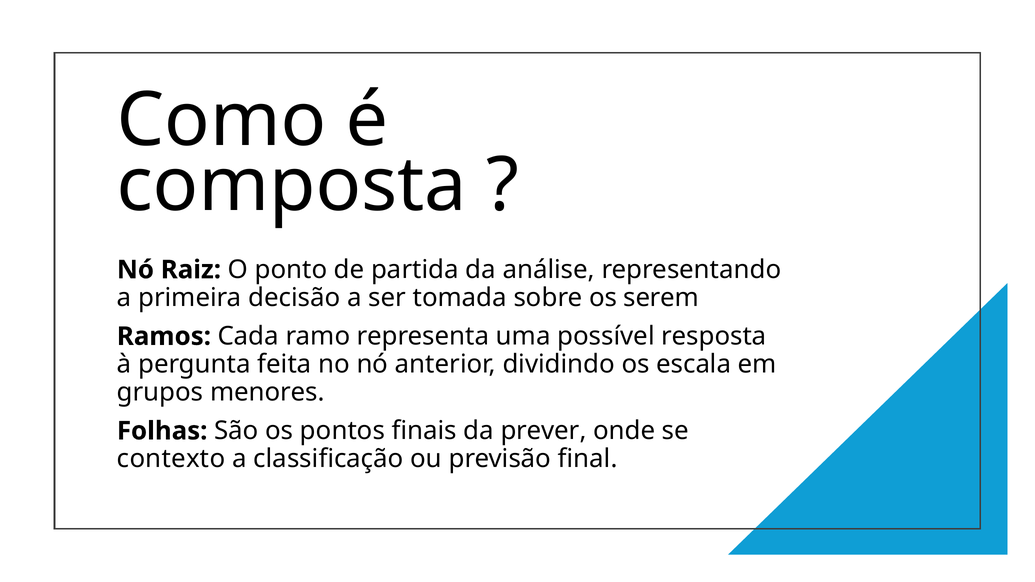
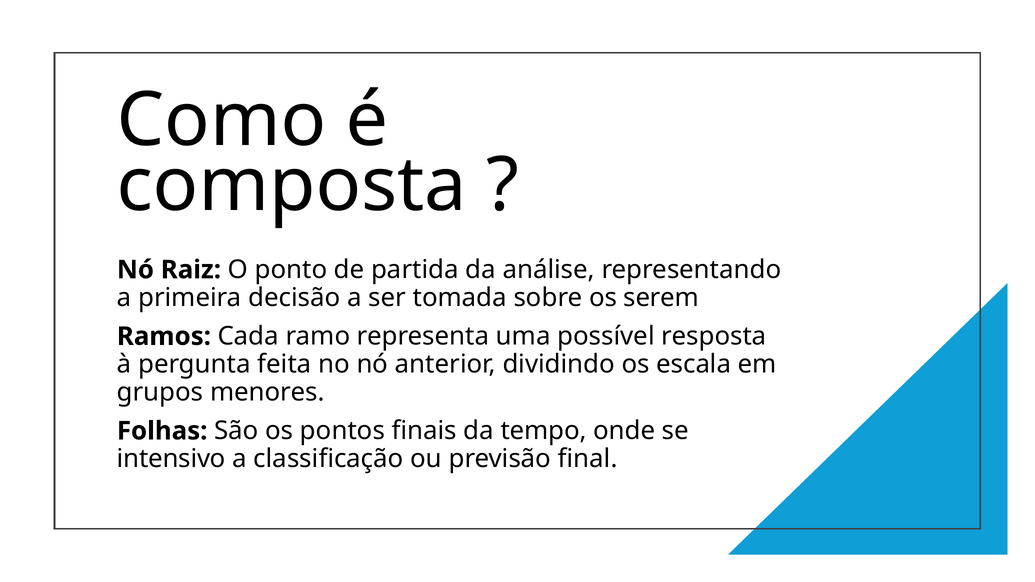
prever: prever -> tempo (544, 431)
contexto: contexto -> intensivo (171, 459)
